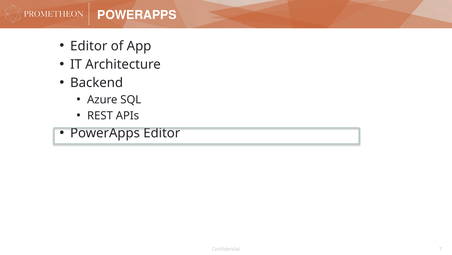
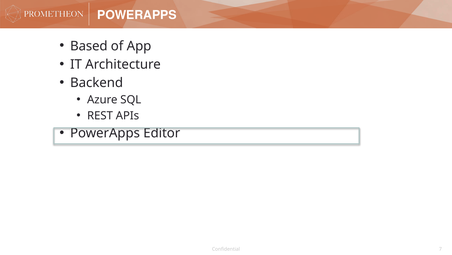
Editor: Editor -> Based (89, 46)
